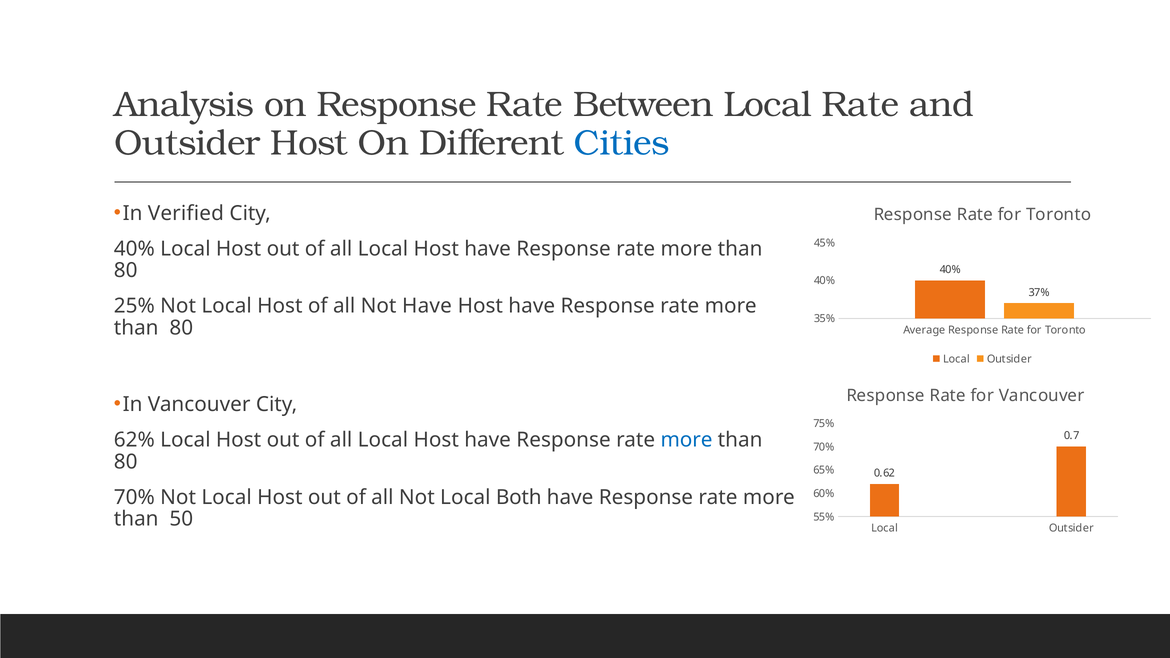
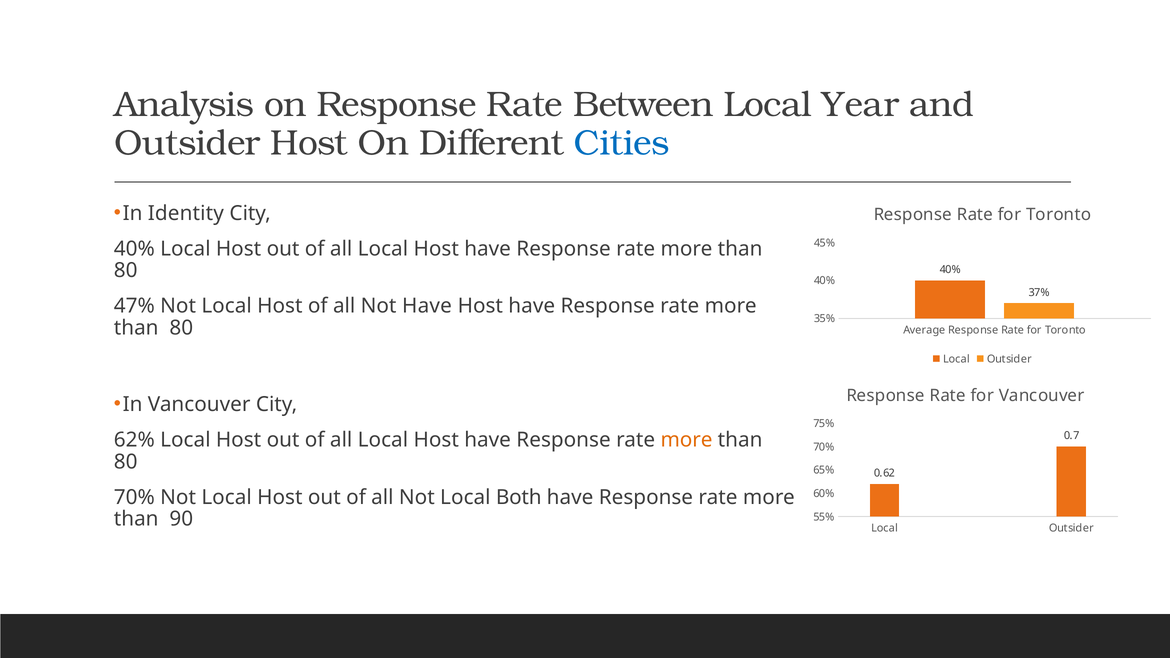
Local Rate: Rate -> Year (860, 105)
Verified: Verified -> Identity (186, 213)
25%: 25% -> 47% (134, 306)
more colour: blue -> orange (687, 440)
50: 50 -> 90 (181, 519)
